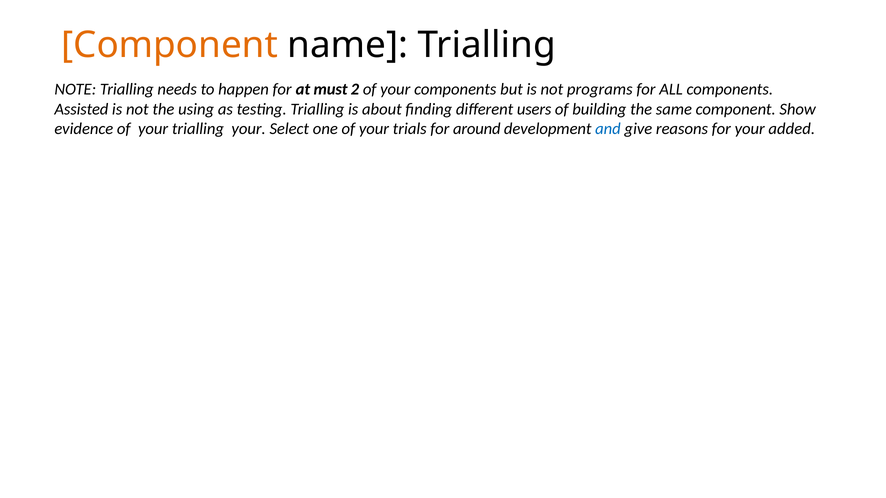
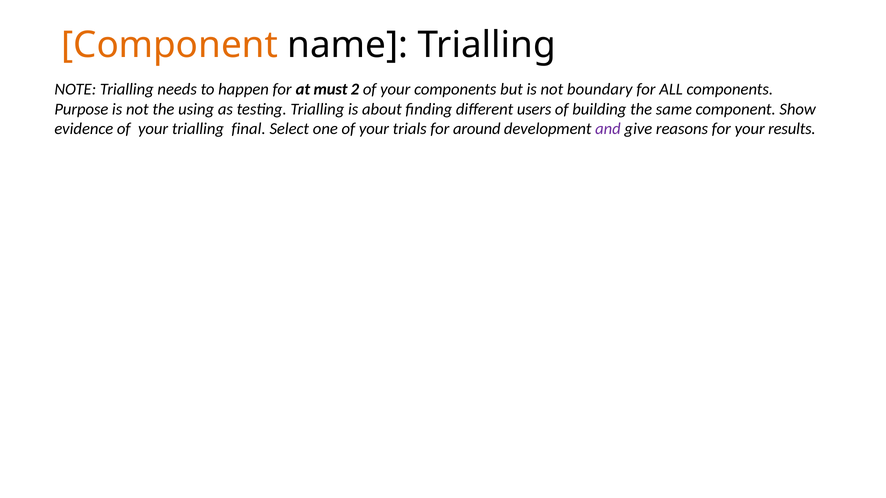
programs: programs -> boundary (600, 89)
Assisted: Assisted -> Purpose (81, 109)
trialling your: your -> final (249, 129)
and colour: blue -> purple (608, 129)
added: added -> results (792, 129)
